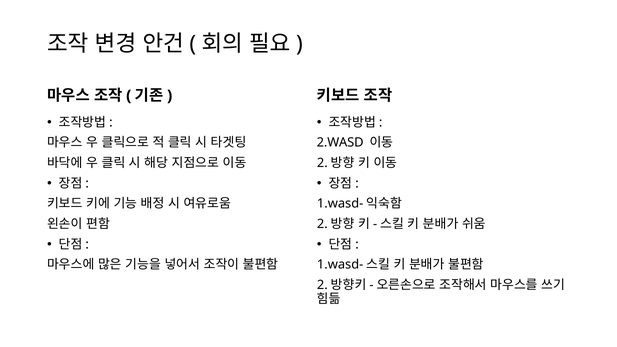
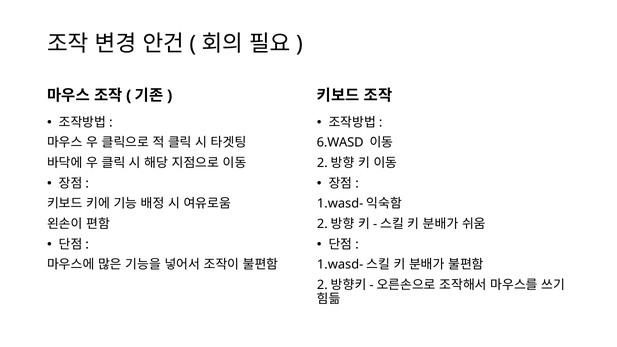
2.WASD: 2.WASD -> 6.WASD (340, 143)
